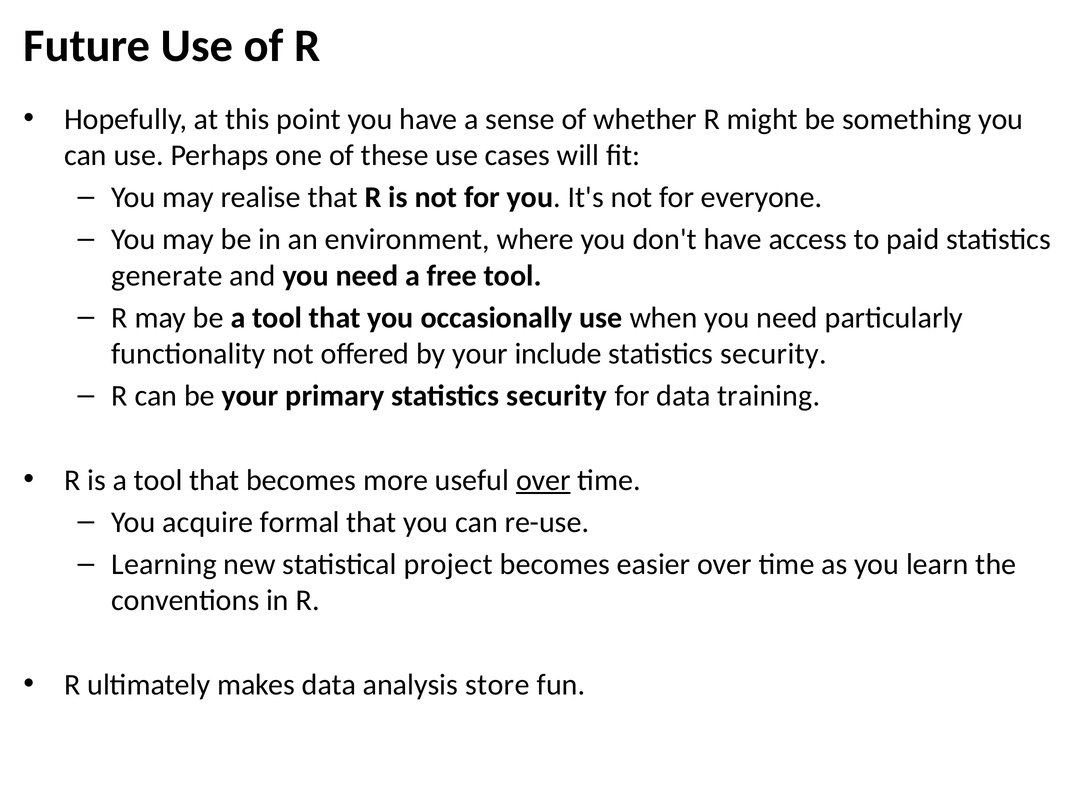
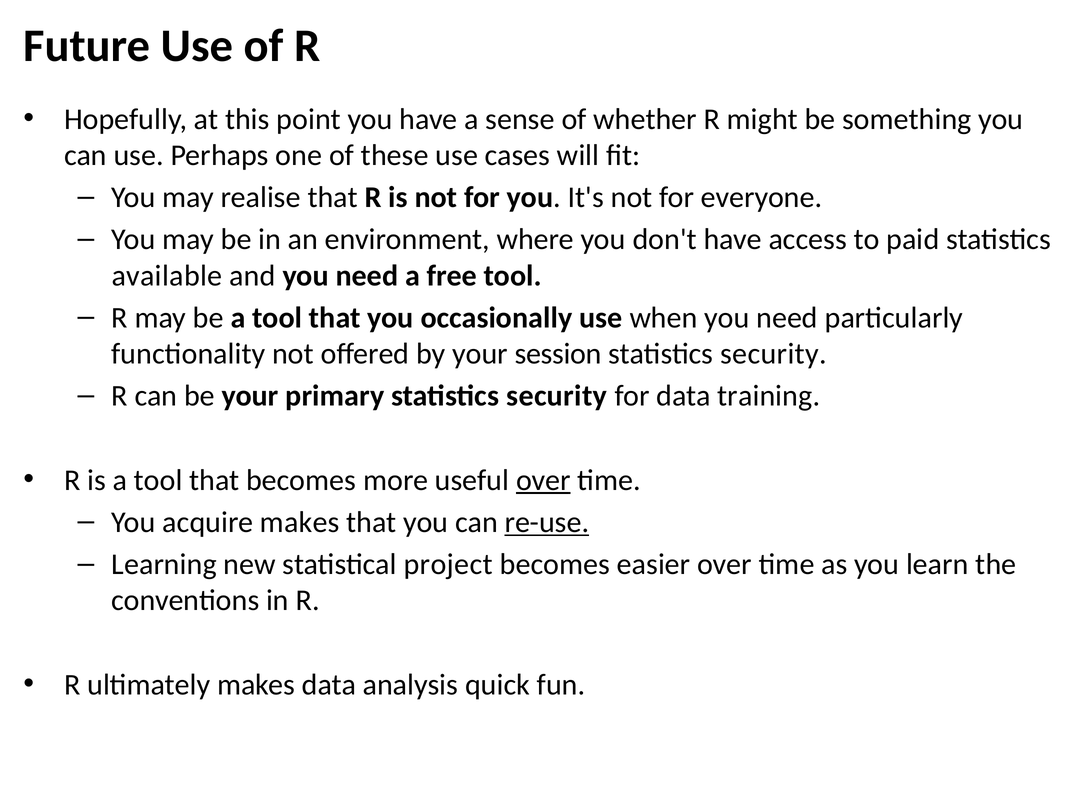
generate: generate -> available (167, 276)
include: include -> session (558, 354)
acquire formal: formal -> makes (300, 522)
re-use underline: none -> present (547, 522)
store: store -> quick (498, 685)
